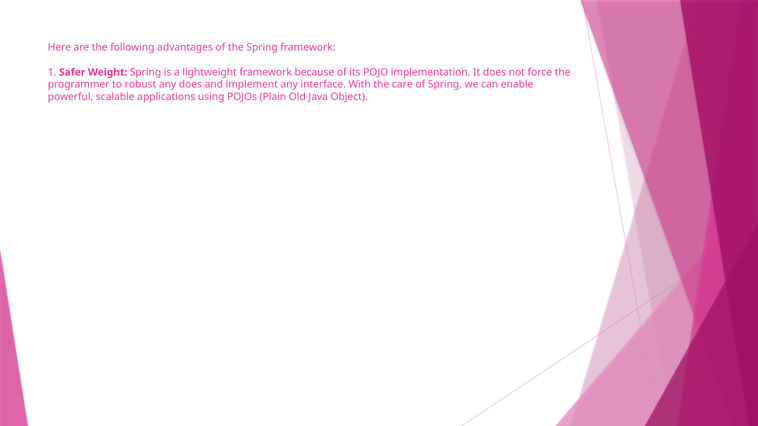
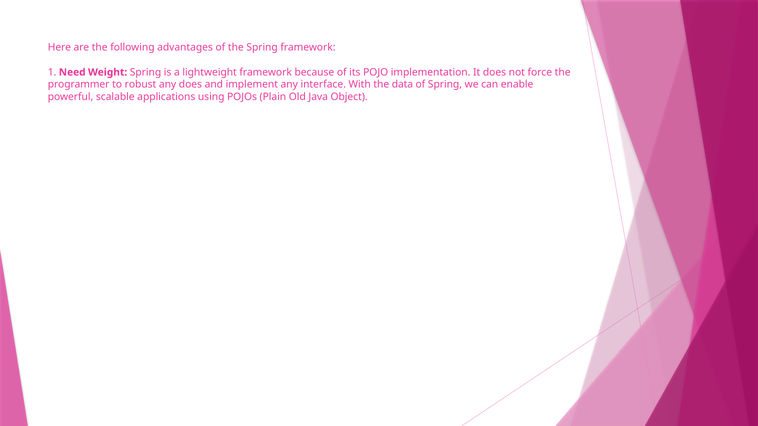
Safer: Safer -> Need (72, 72)
care: care -> data (402, 85)
